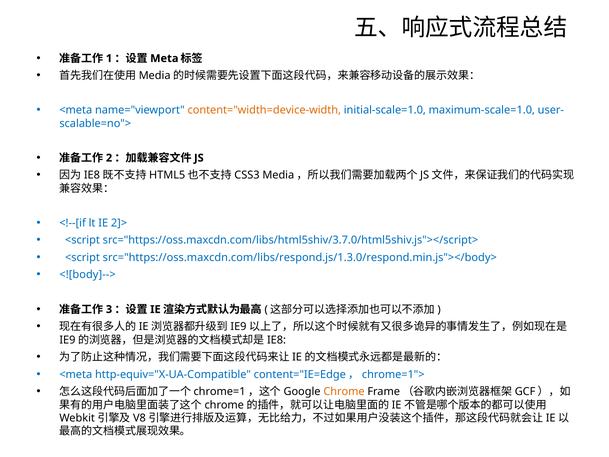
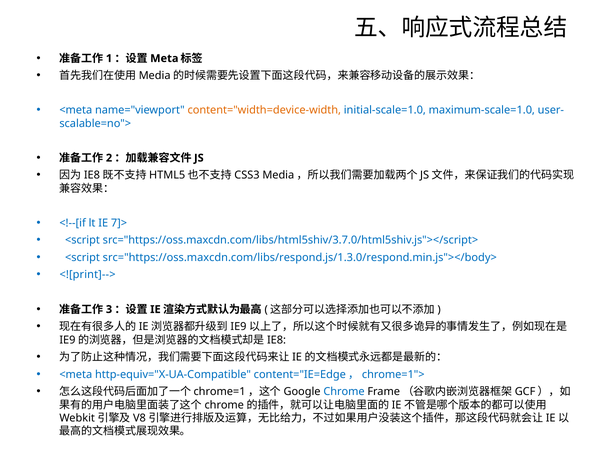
2]>: 2]> -> 7]> (119, 223)
<![body]-->: <![body]--> -> <![print]--> (88, 275)
Chrome colour: orange -> blue (344, 391)
